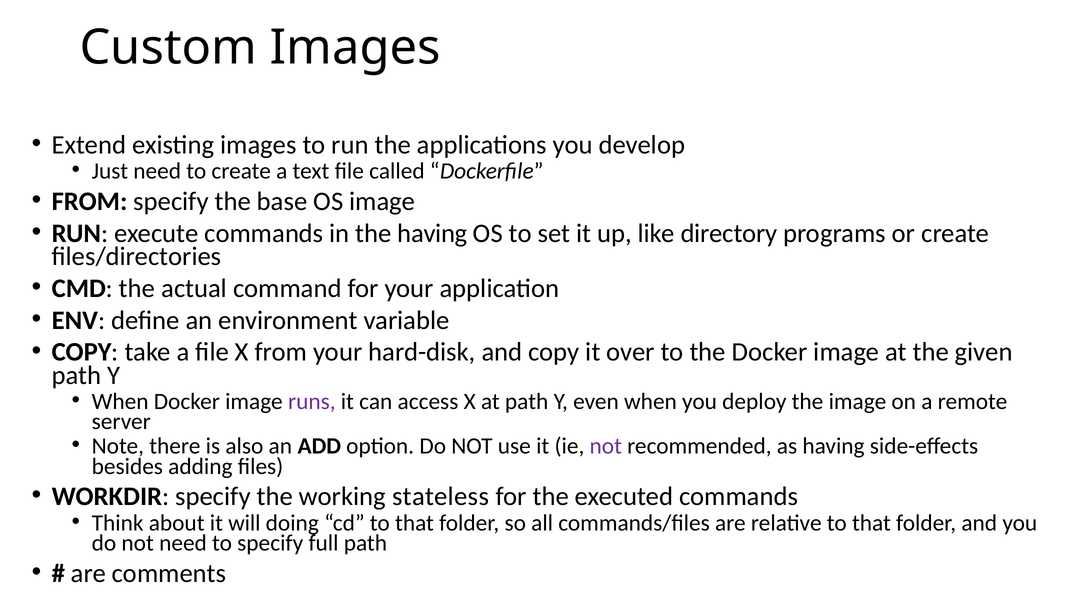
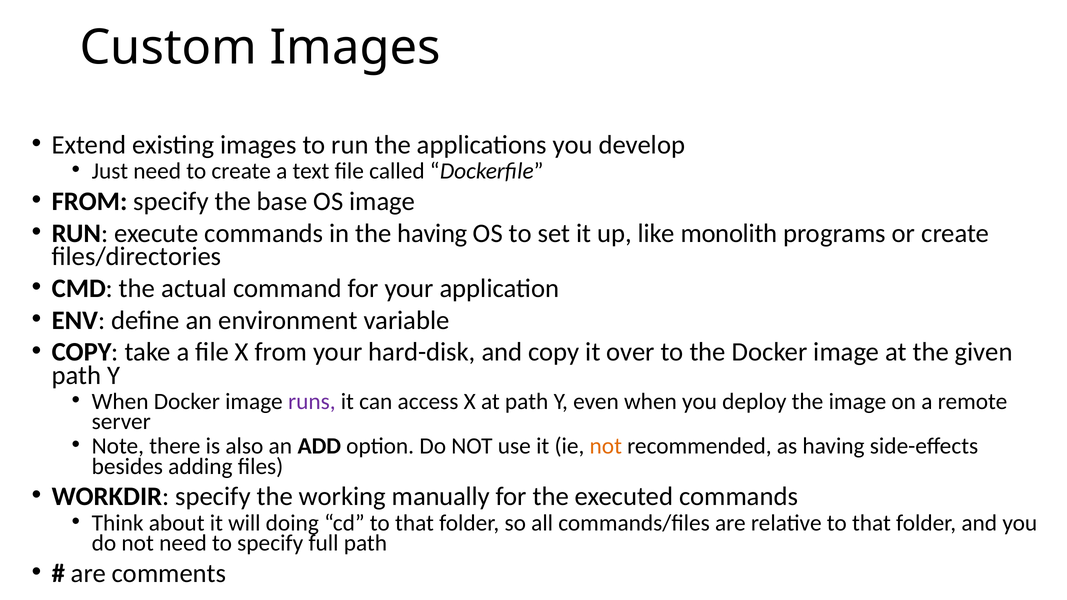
directory: directory -> monolith (729, 233)
not colour: purple -> orange (606, 446)
stateless: stateless -> manually (441, 497)
